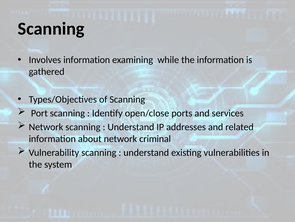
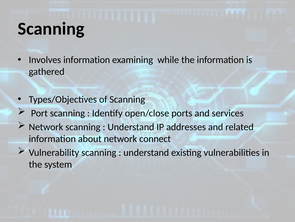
criminal: criminal -> connect (155, 138)
